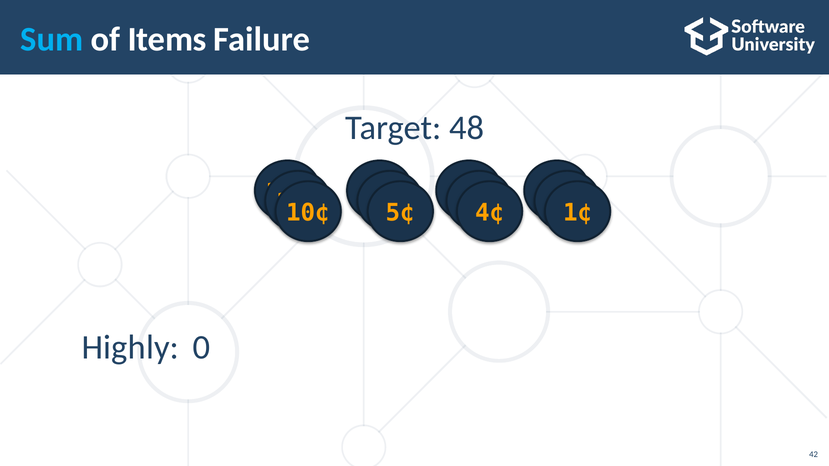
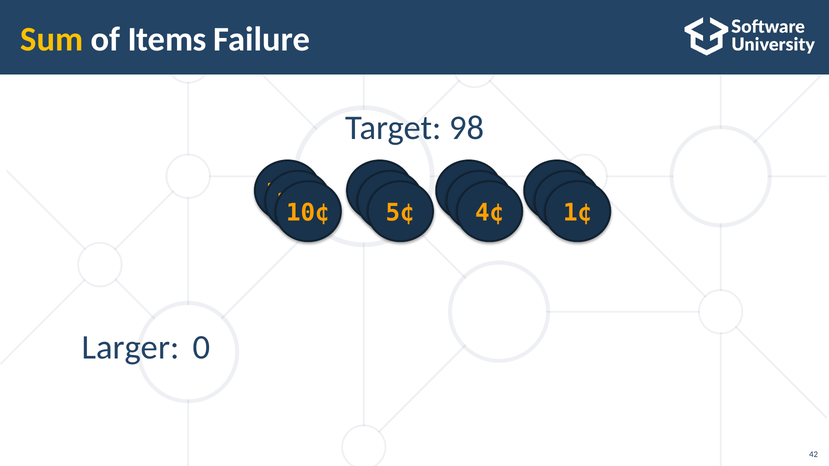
Sum colour: light blue -> yellow (52, 39)
48: 48 -> 98 (467, 128)
Highly: Highly -> Larger (130, 347)
